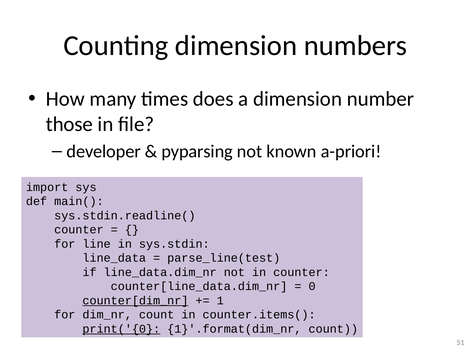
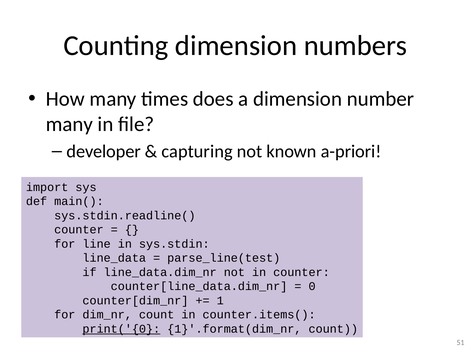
those: those -> many (69, 124)
pyparsing: pyparsing -> capturing (197, 151)
counter[dim_nr underline: present -> none (135, 300)
